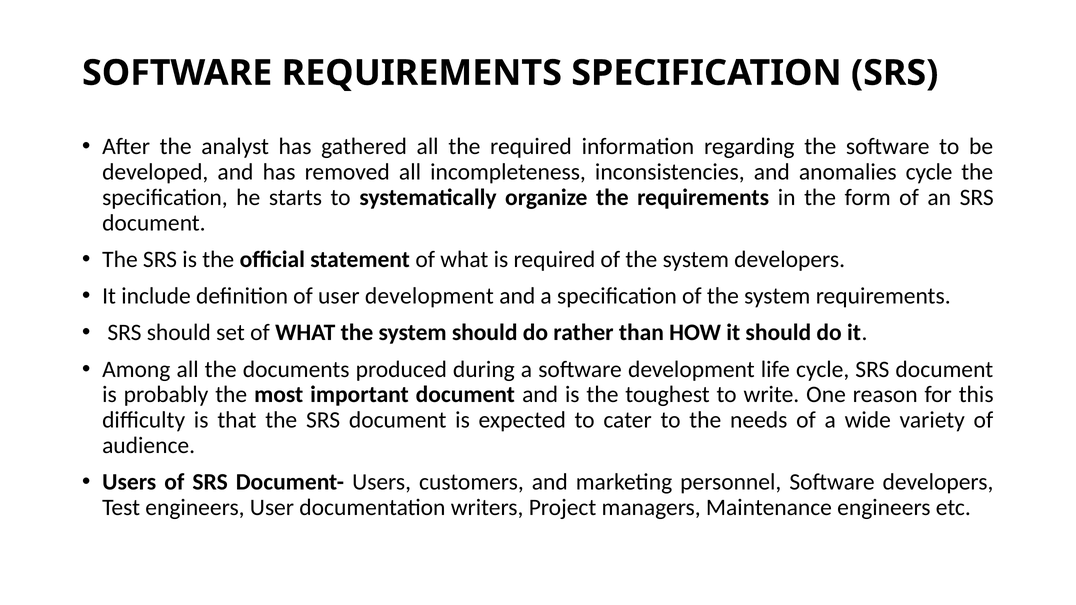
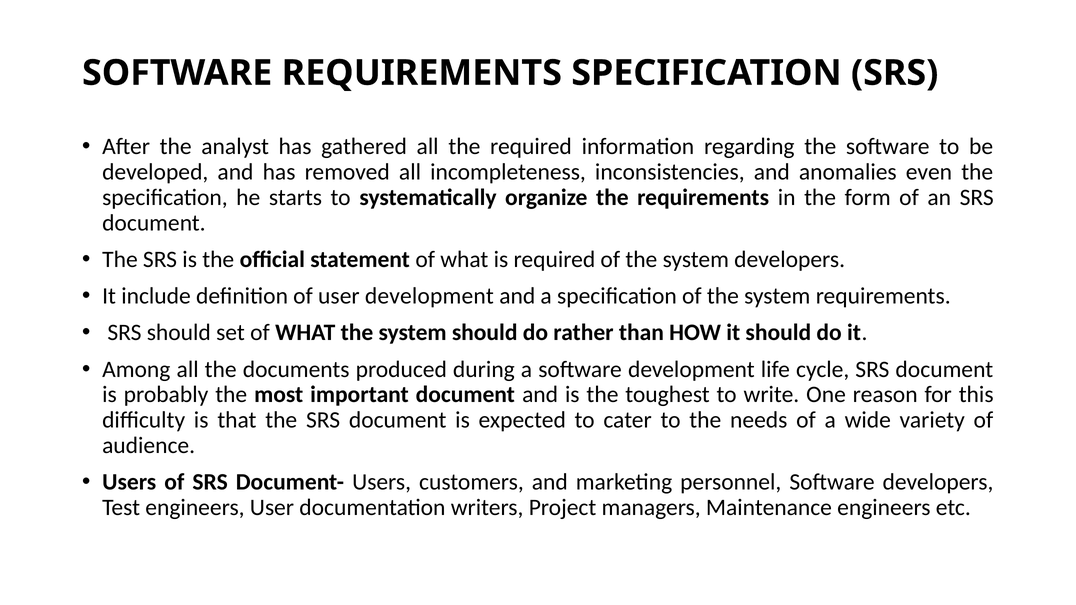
anomalies cycle: cycle -> even (929, 172)
